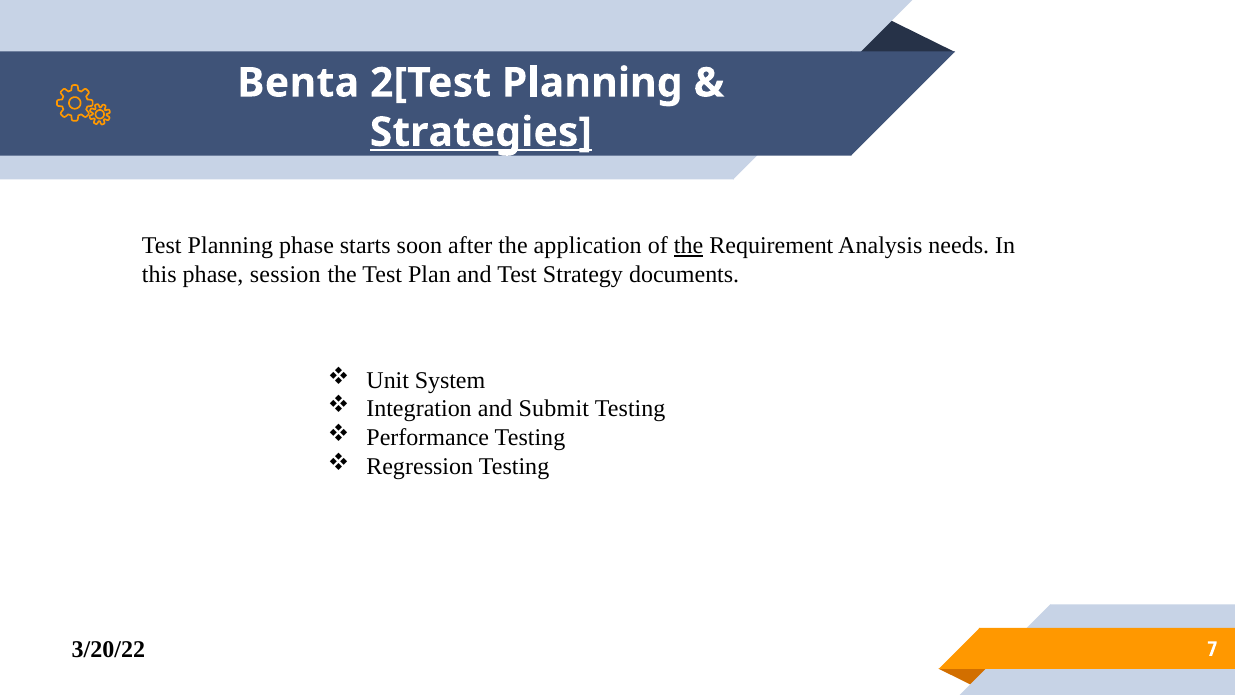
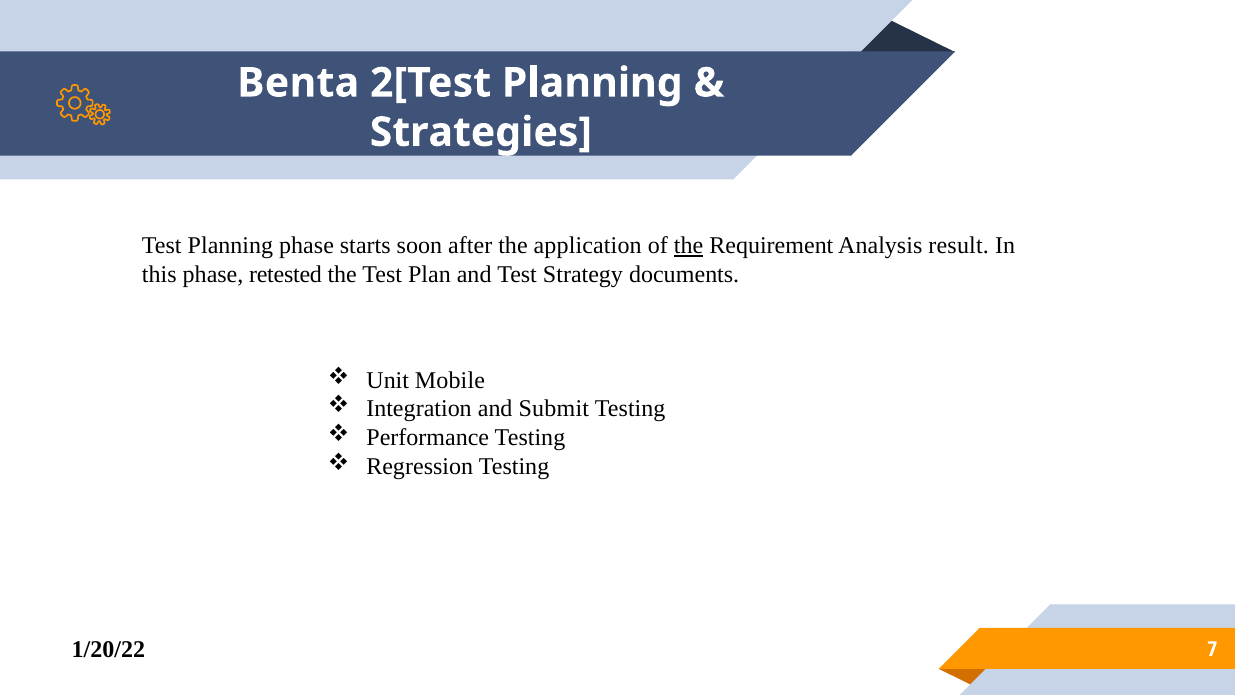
Strategies underline: present -> none (481, 132)
needs: needs -> result (959, 245)
session: session -> retested (286, 274)
System: System -> Mobile (450, 380)
3/20/22: 3/20/22 -> 1/20/22 (108, 649)
